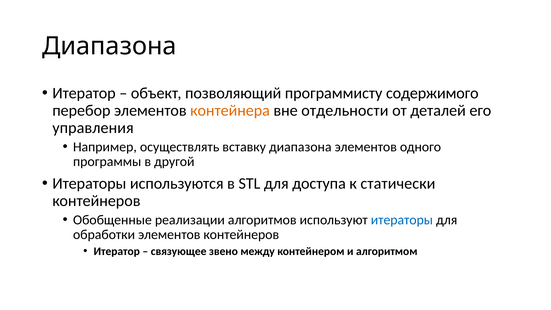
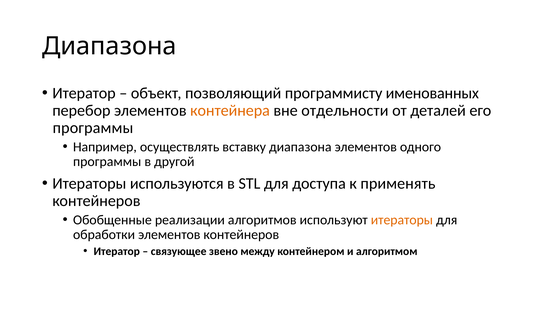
содержимого: содержимого -> именованных (432, 93)
управления: управления -> программы (93, 128)
статически: статически -> применять (398, 183)
итераторы colour: blue -> orange (402, 220)
